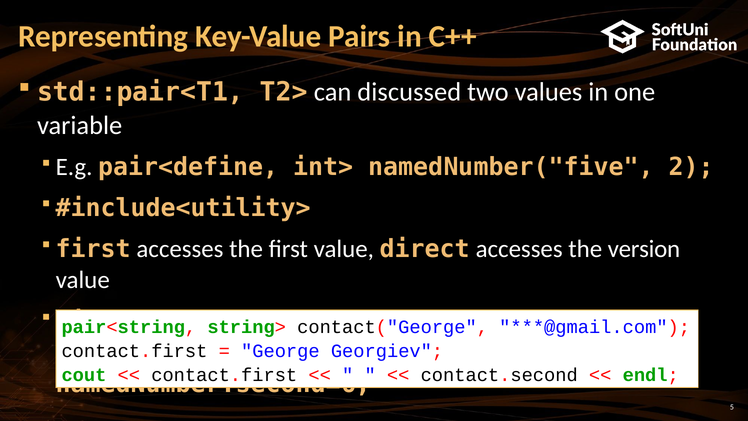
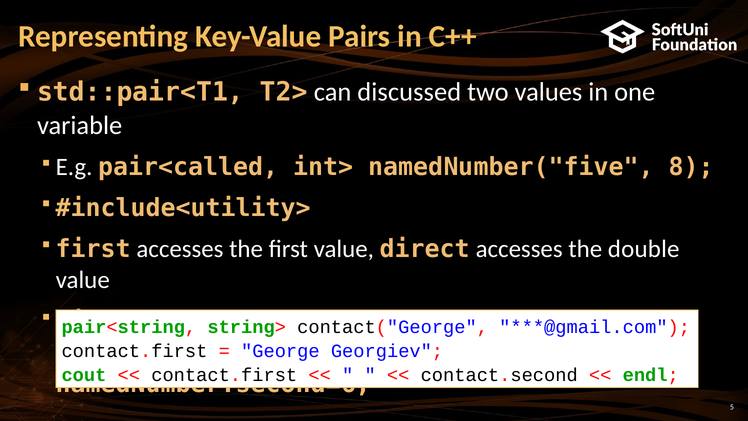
pair<define: pair<define -> pair<called (188, 167)
2: 2 -> 8 (691, 167)
version: version -> double (644, 249)
